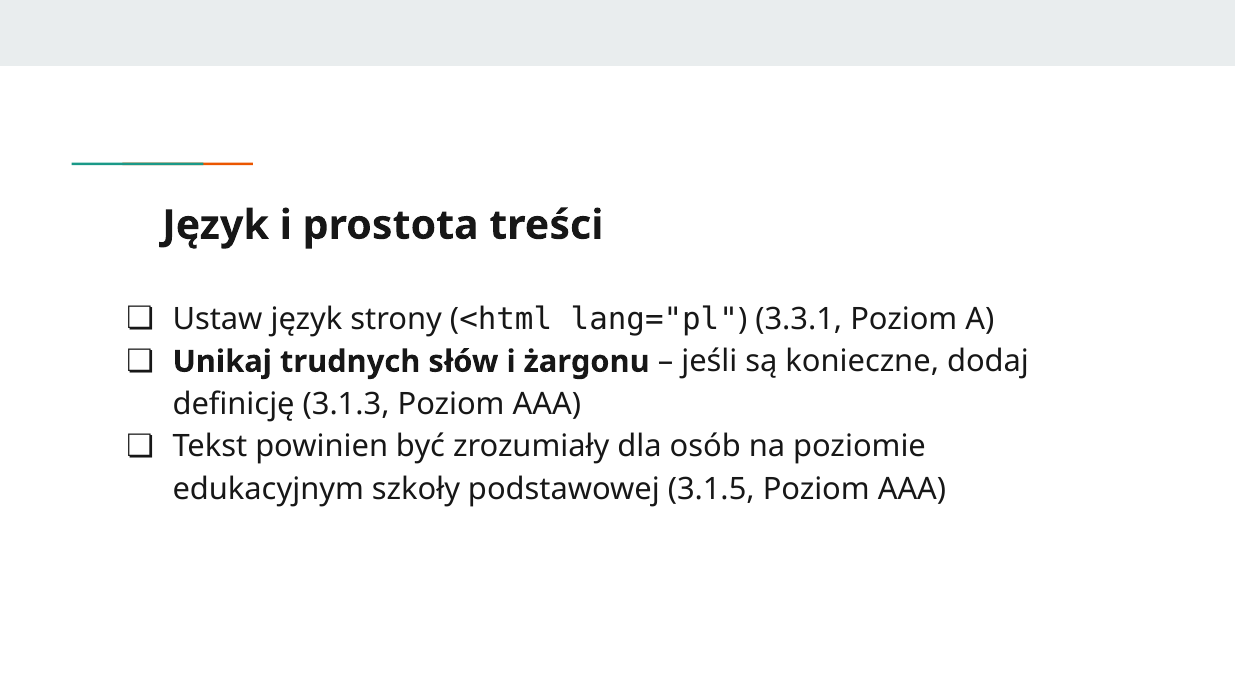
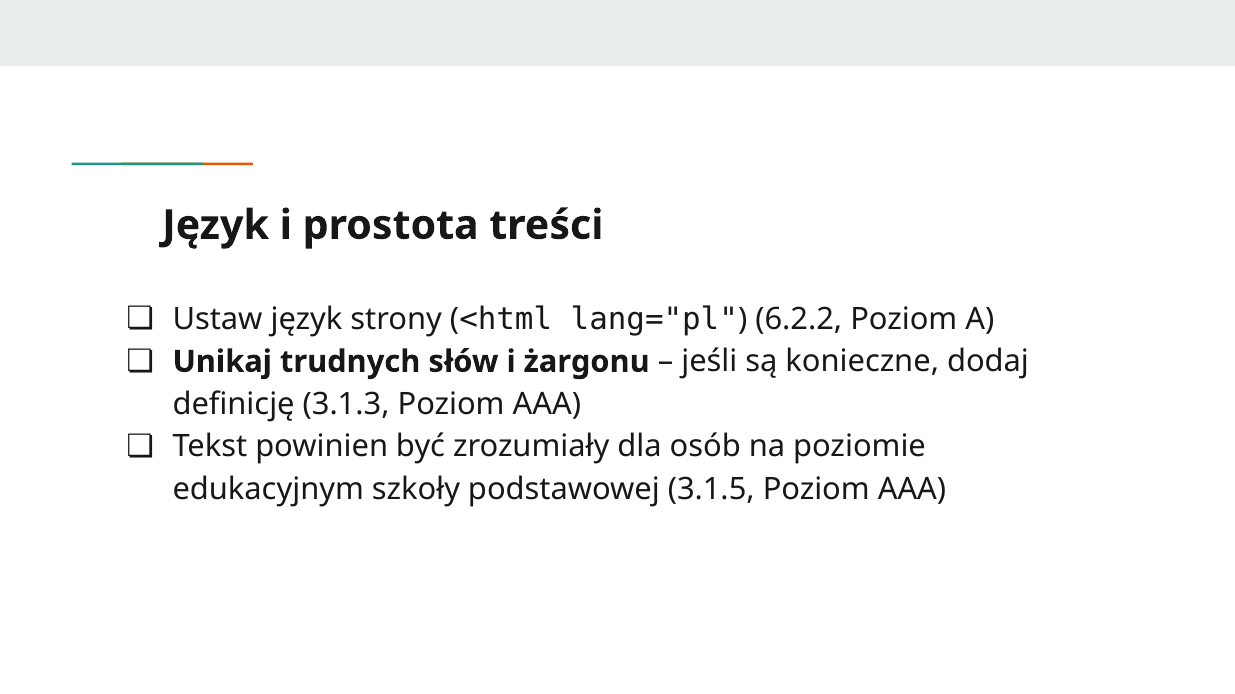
3.3.1: 3.3.1 -> 6.2.2 (799, 319)
